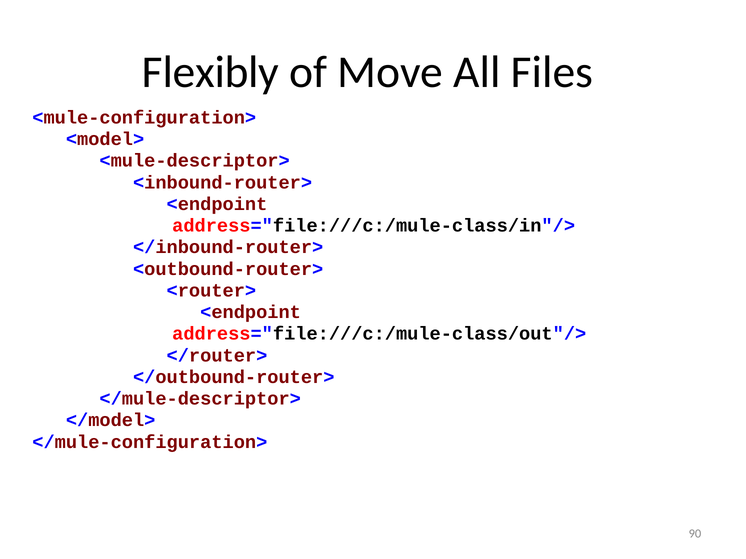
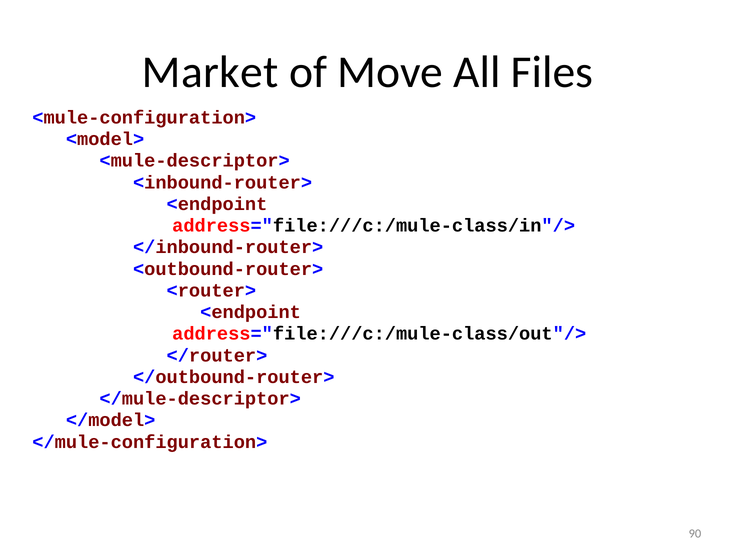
Flexibly: Flexibly -> Market (210, 72)
